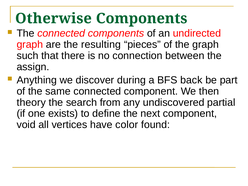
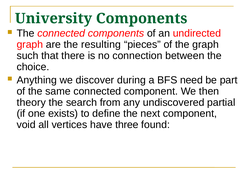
Otherwise: Otherwise -> University (53, 18)
assign: assign -> choice (33, 67)
back: back -> need (191, 80)
color: color -> three (127, 125)
